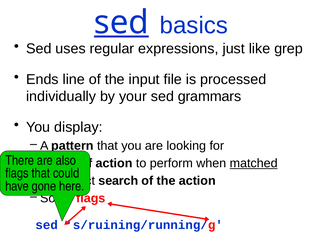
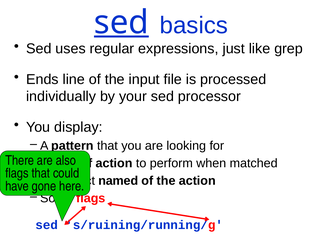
grammars: grammars -> processor (209, 97)
matched underline: present -> none (254, 164)
search: search -> named (118, 181)
